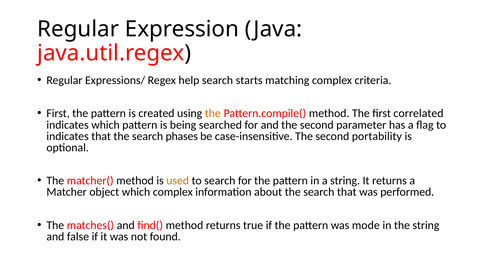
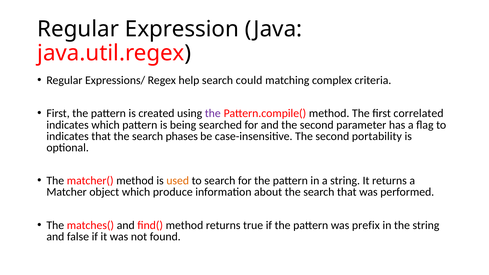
starts: starts -> could (249, 80)
the colour: orange -> purple (213, 113)
which complex: complex -> produce (173, 192)
mode: mode -> prefix (366, 225)
